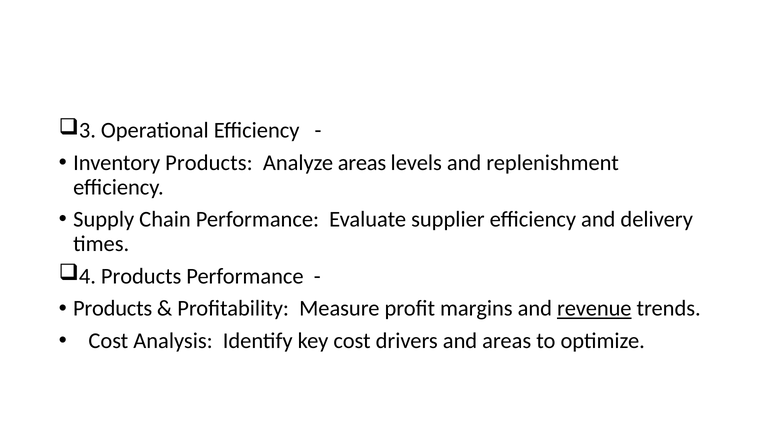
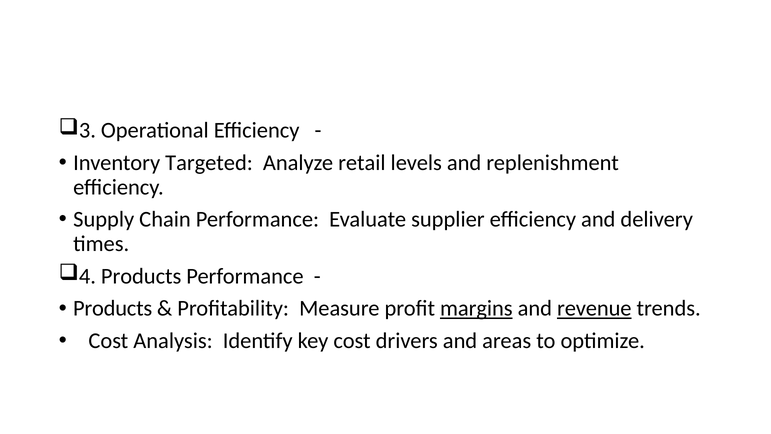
Inventory Products: Products -> Targeted (209, 163)
Analyze areas: areas -> retail (362, 163)
margins underline: none -> present (476, 308)
